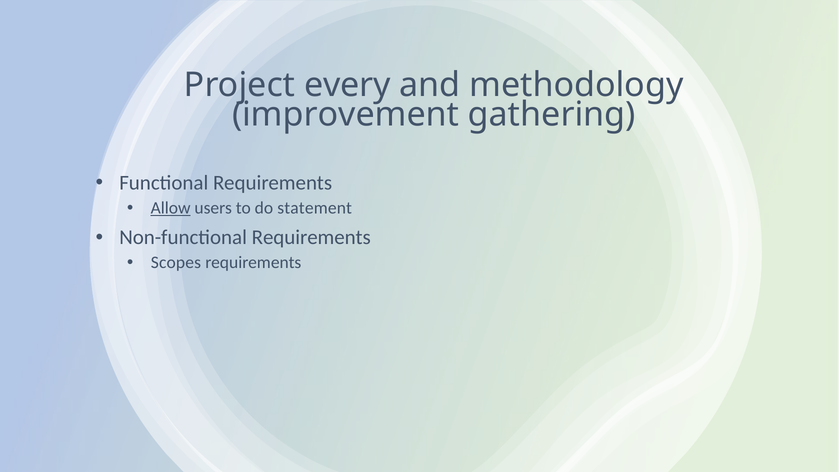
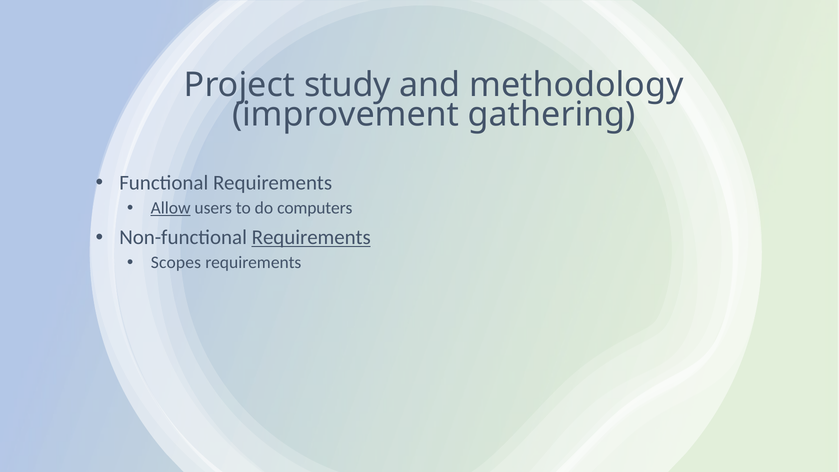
every: every -> study (347, 85)
statement: statement -> computers (315, 208)
Requirements underline: none -> present (311, 238)
